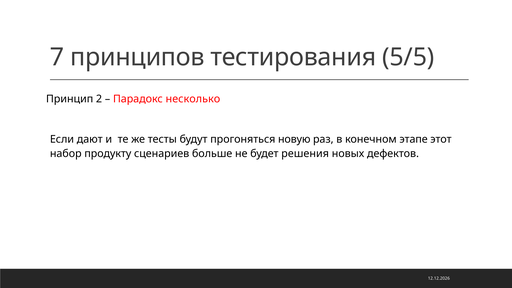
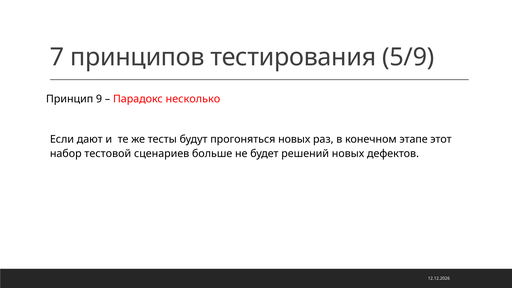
5/5: 5/5 -> 5/9 (408, 57)
2: 2 -> 9 (99, 99)
прогоняться новую: новую -> новых (294, 139)
продукту: продукту -> тестовой (108, 153)
решения: решения -> решений (305, 153)
